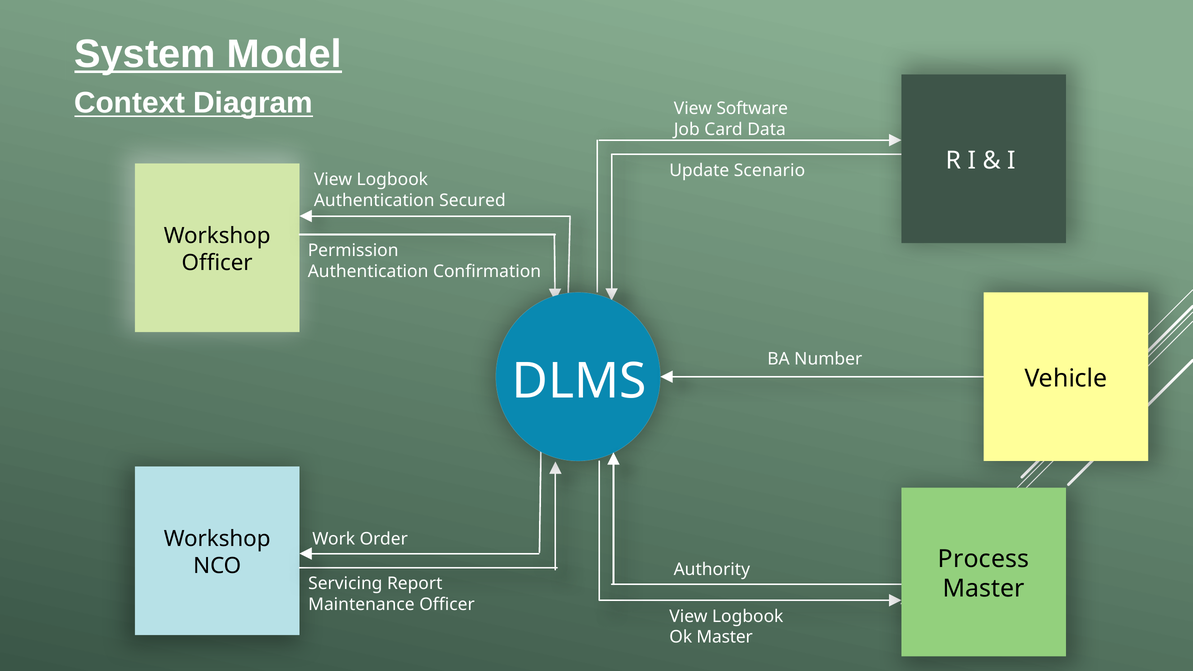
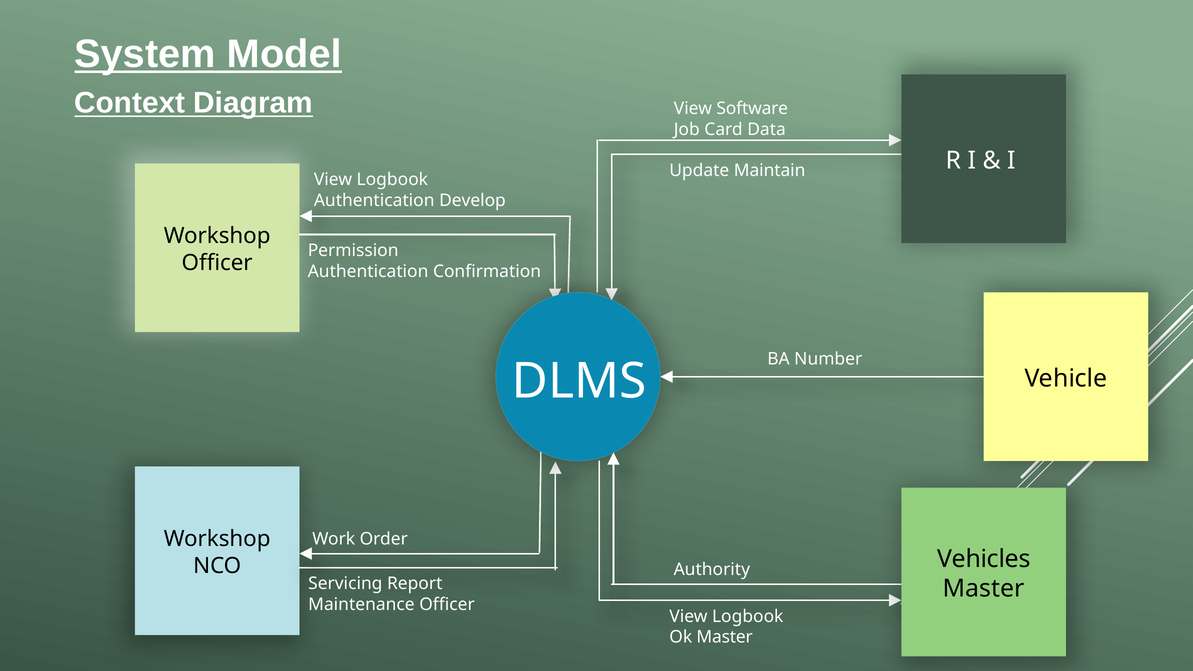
Scenario: Scenario -> Maintain (770, 170)
Secured: Secured -> Develop (472, 200)
Process: Process -> Vehicles (984, 559)
